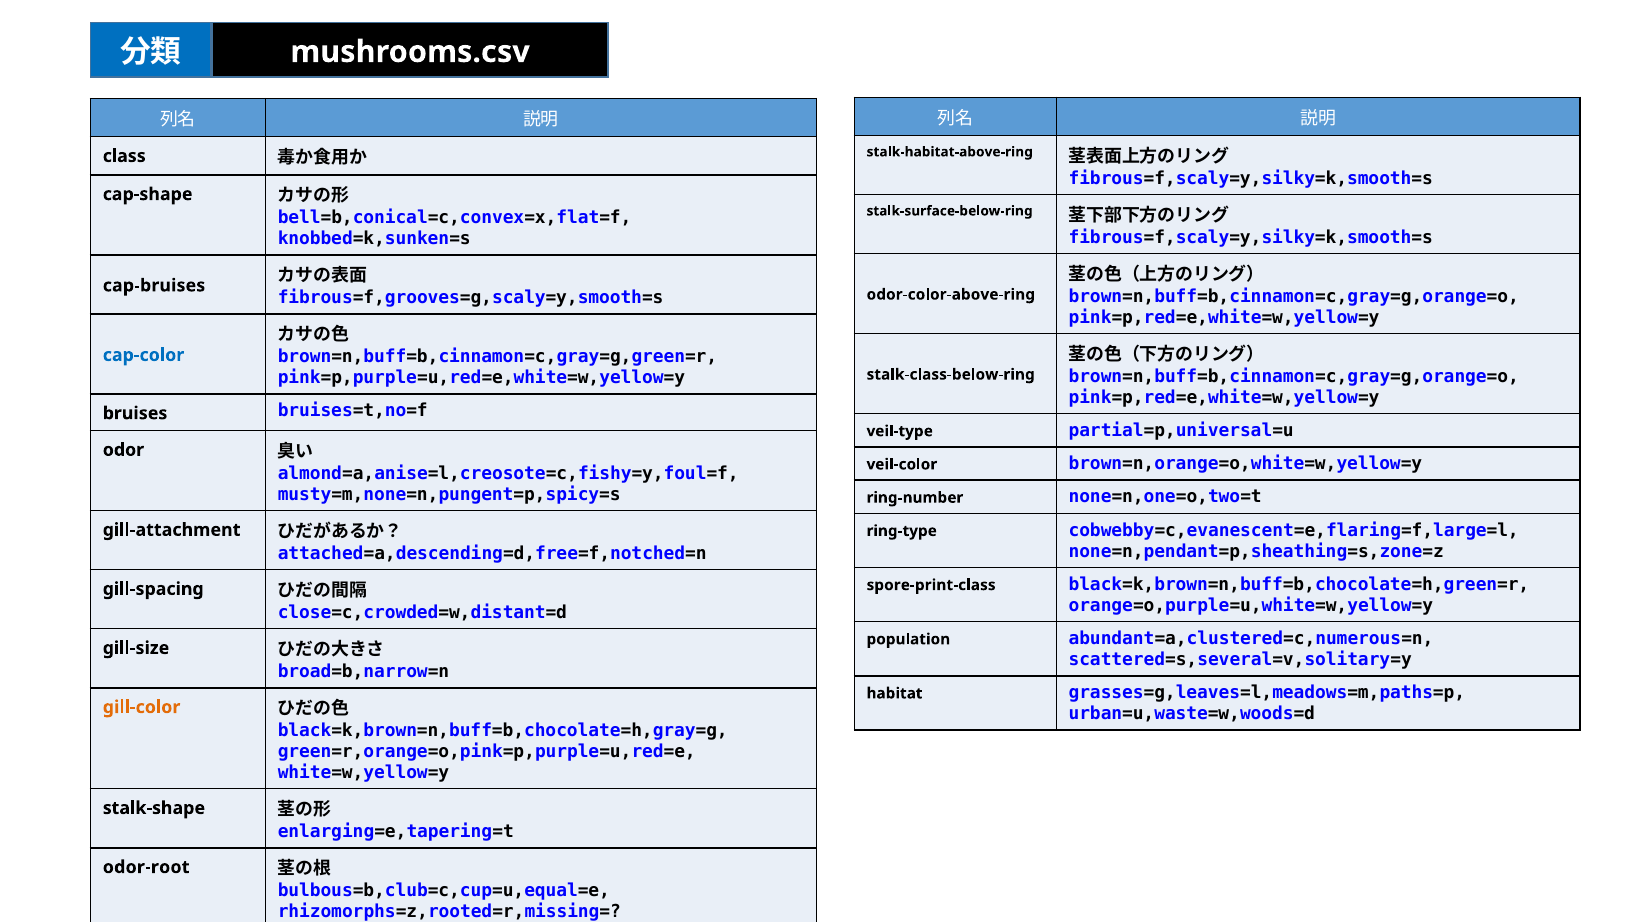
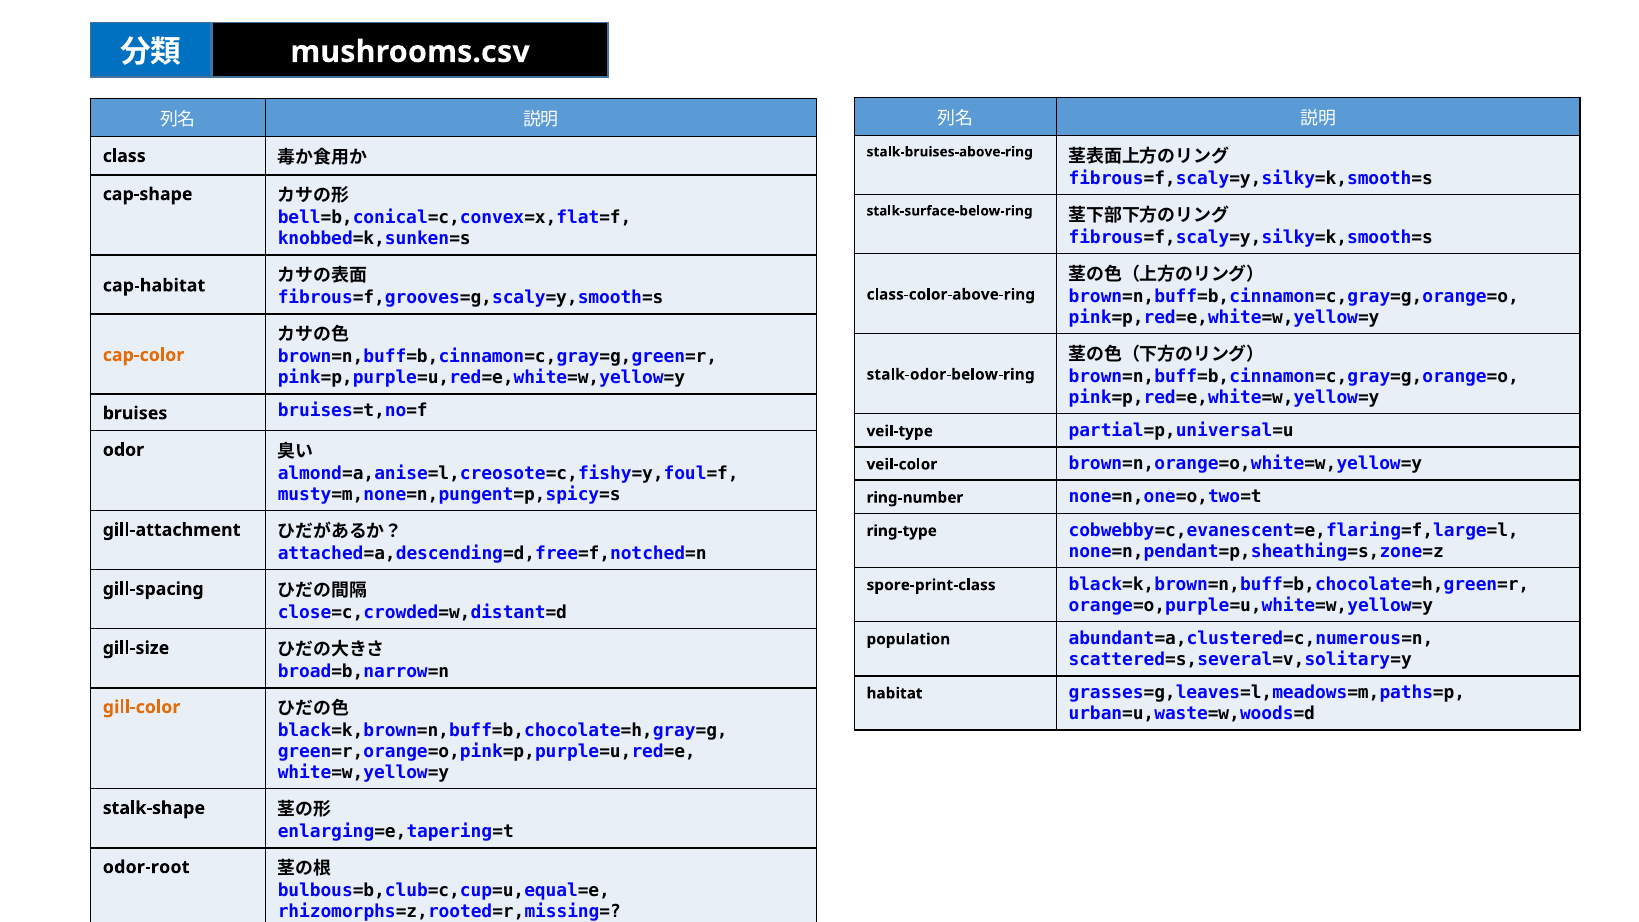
stalk-habitat-above-ring: stalk-habitat-above-ring -> stalk-bruises-above-ring (950, 152)
cap-bruises: cap-bruises -> cap-habitat (154, 285)
odor-color-above-ring: odor-color-above-ring -> class-color-above-ring (951, 294)
cap-color colour: blue -> orange (143, 355)
stalk-class-below-ring: stalk-class-below-ring -> stalk-odor-below-ring (951, 374)
